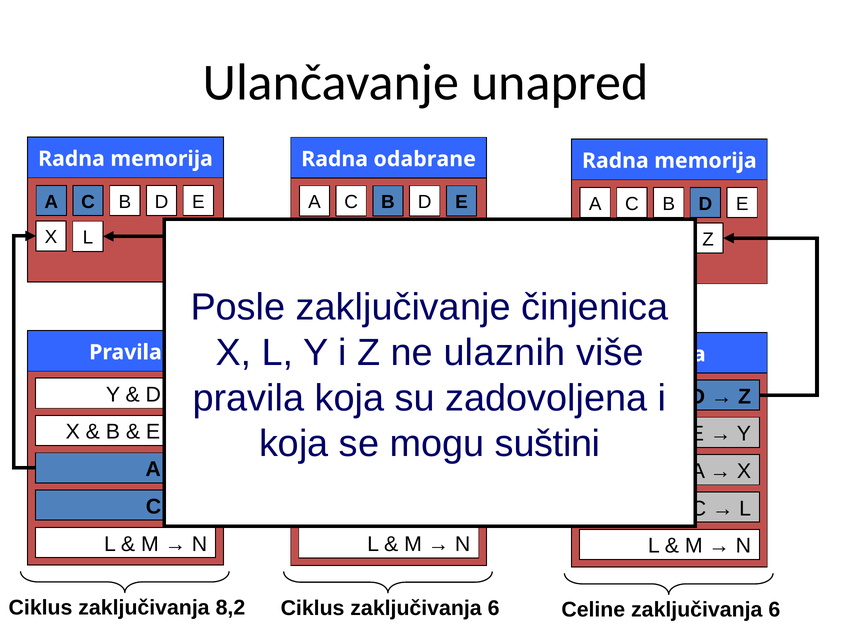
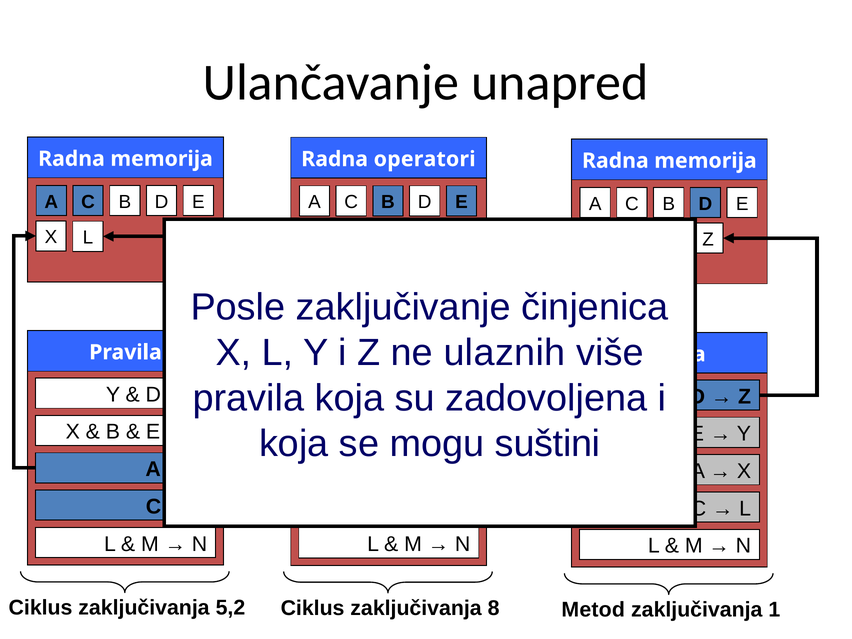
odabrane: odabrane -> operatori (425, 159)
8,2: 8,2 -> 5,2 (230, 608)
Ciklus zaključivanja 6: 6 -> 8 (494, 608)
Celine: Celine -> Metod (593, 610)
6: 6 -> 1 (774, 610)
